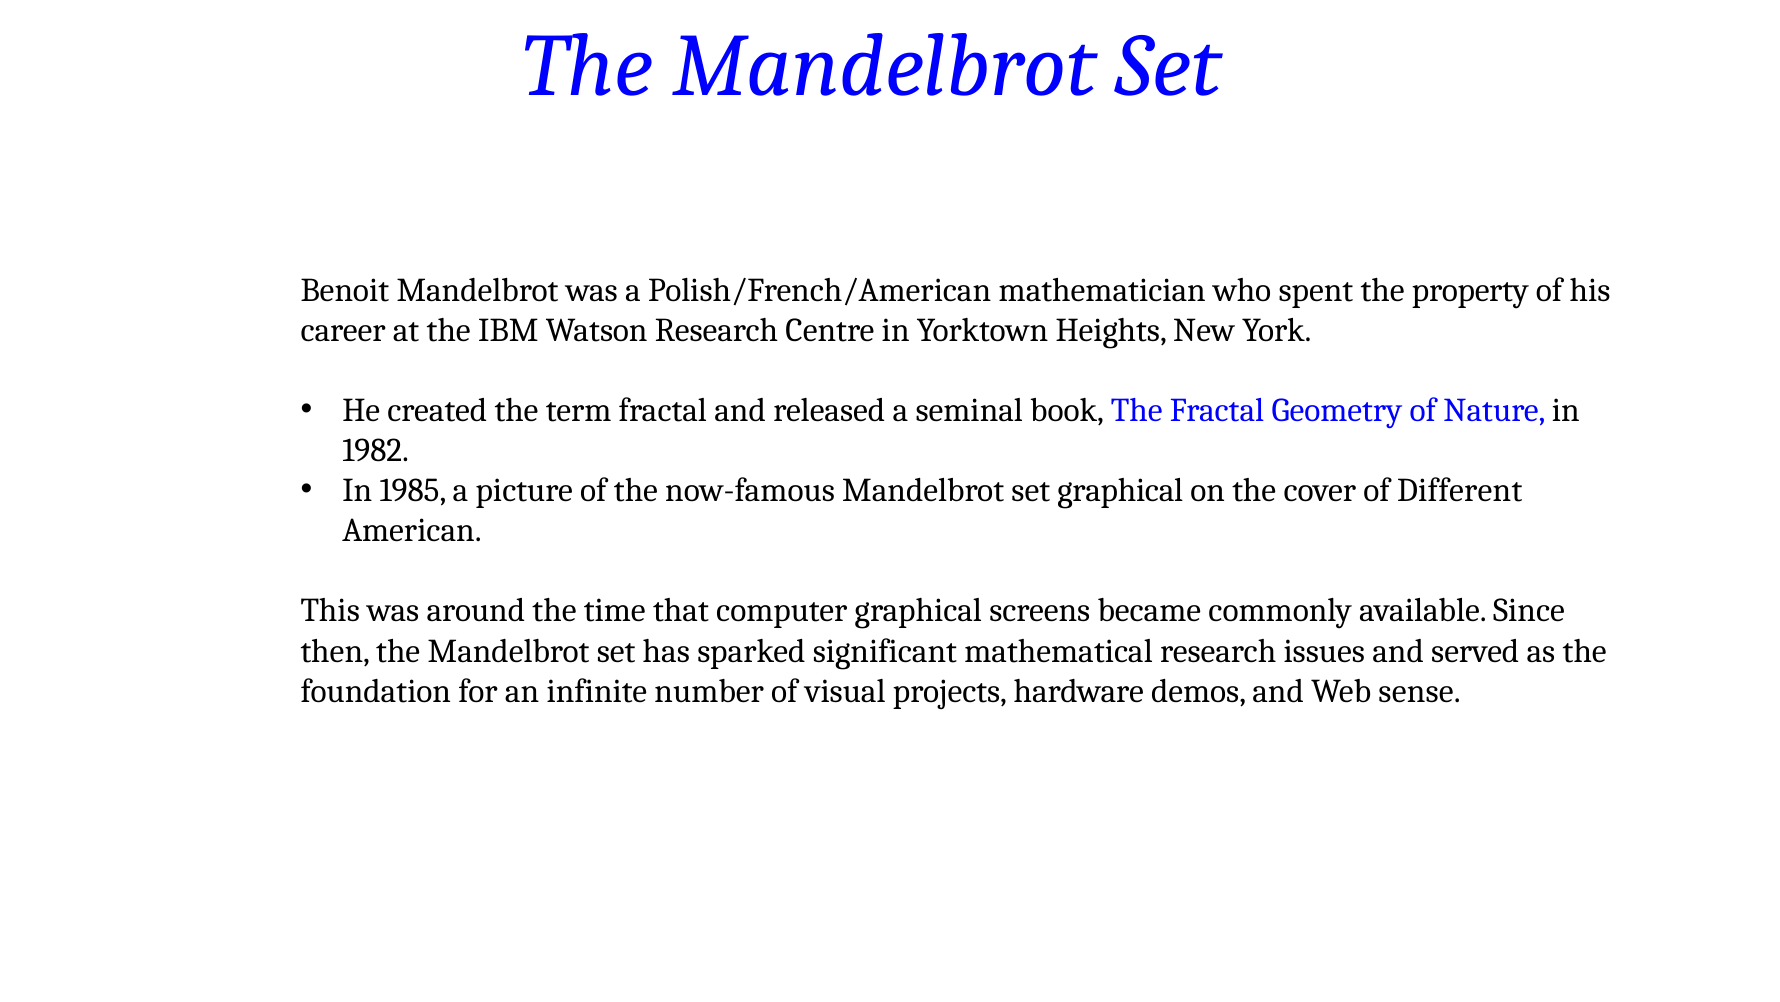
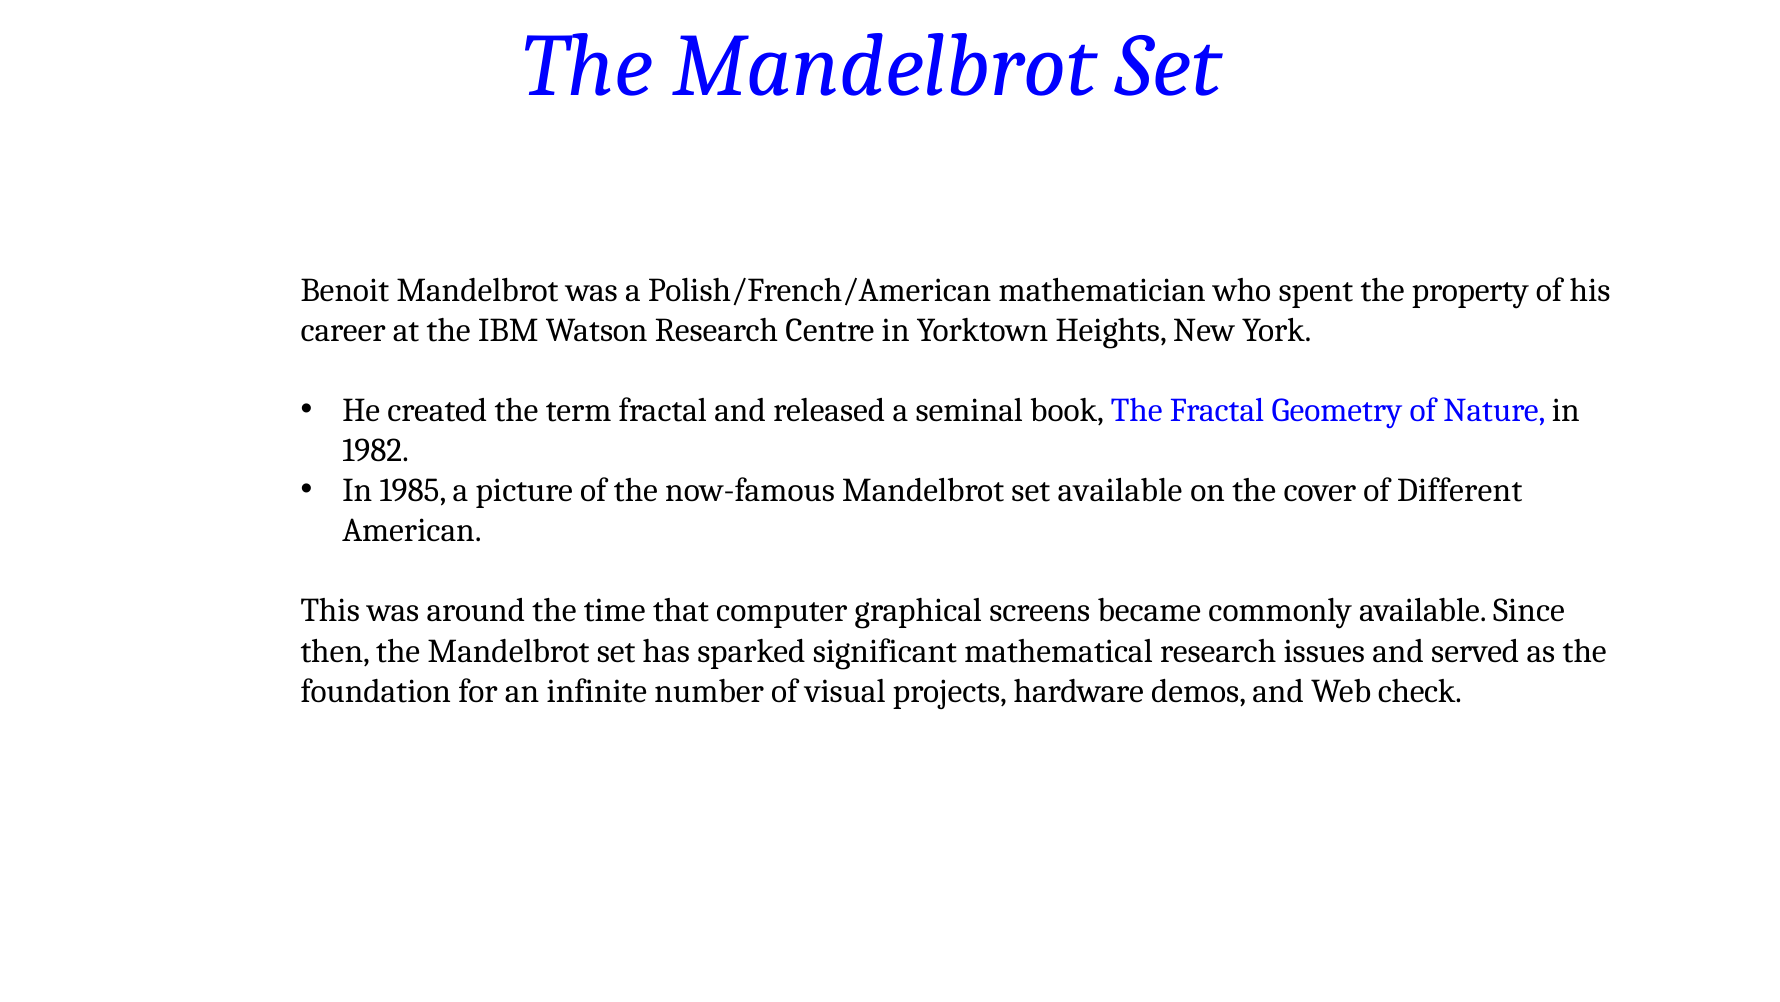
set graphical: graphical -> available (1120, 490)
sense: sense -> check (1420, 691)
